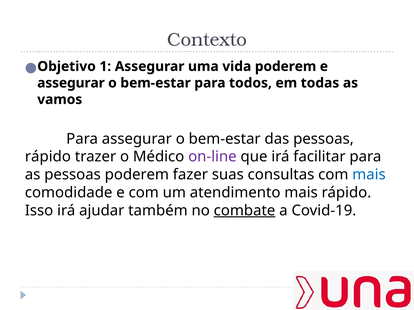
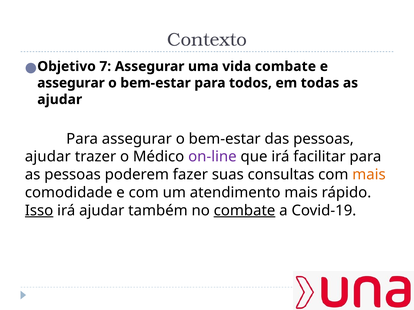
1: 1 -> 7 (105, 67)
vida poderem: poderem -> combate (285, 67)
vamos: vamos -> ajudar (60, 100)
rápido: rápido -> ajudar (48, 157)
mais colour: blue -> orange (369, 175)
Isso underline: none -> present (39, 211)
